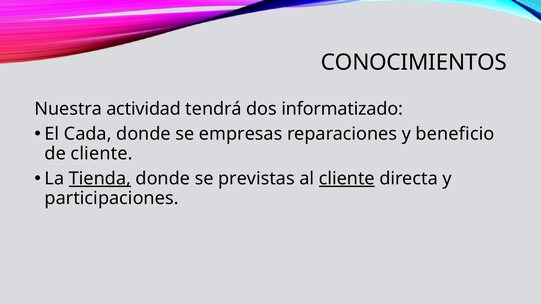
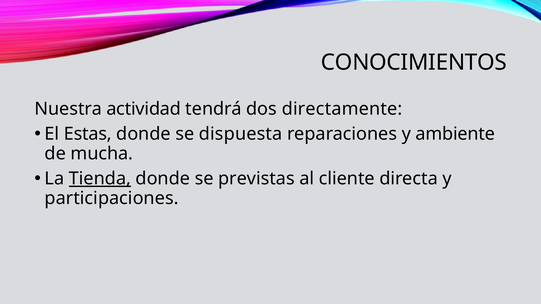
informatizado: informatizado -> directamente (342, 109)
Cada: Cada -> Estas (88, 134)
empresas: empresas -> dispuesta (241, 134)
beneficio: beneficio -> ambiente (455, 134)
de cliente: cliente -> mucha (102, 154)
cliente underline: present -> none (347, 179)
